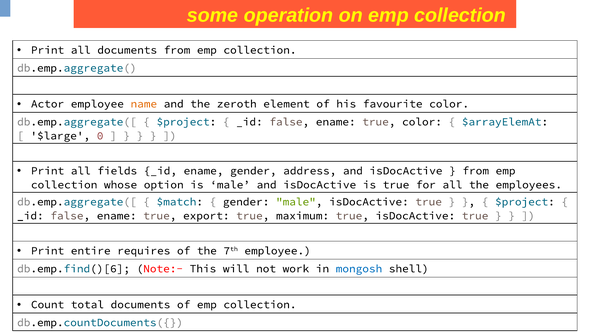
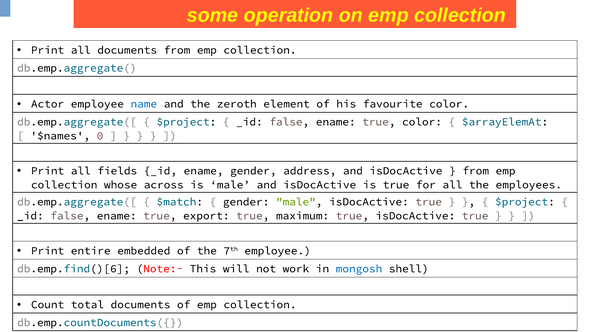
name colour: orange -> blue (144, 104)
$large: $large -> $names (60, 136)
option: option -> across (164, 185)
requires: requires -> embedded (144, 251)
